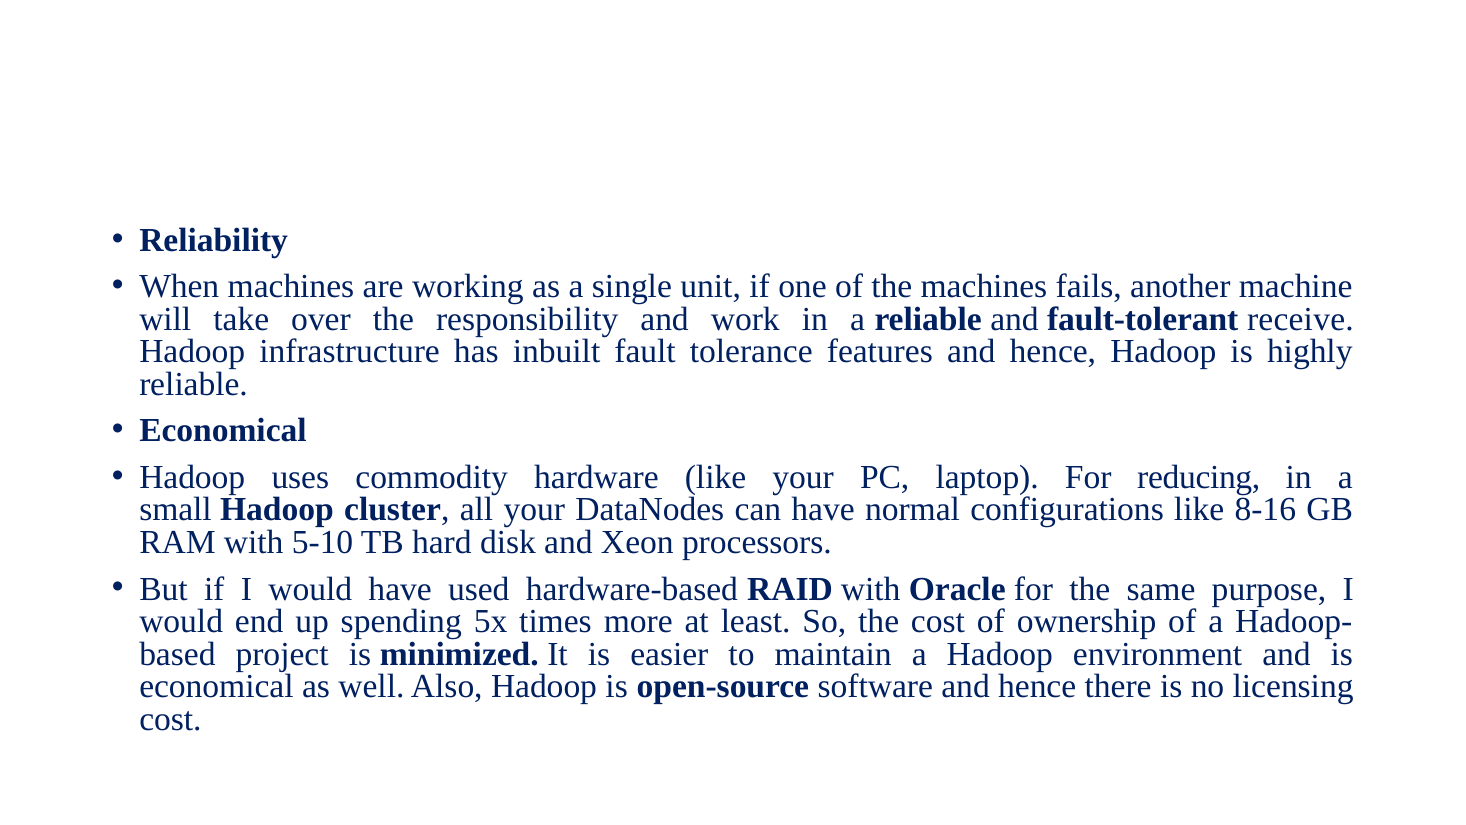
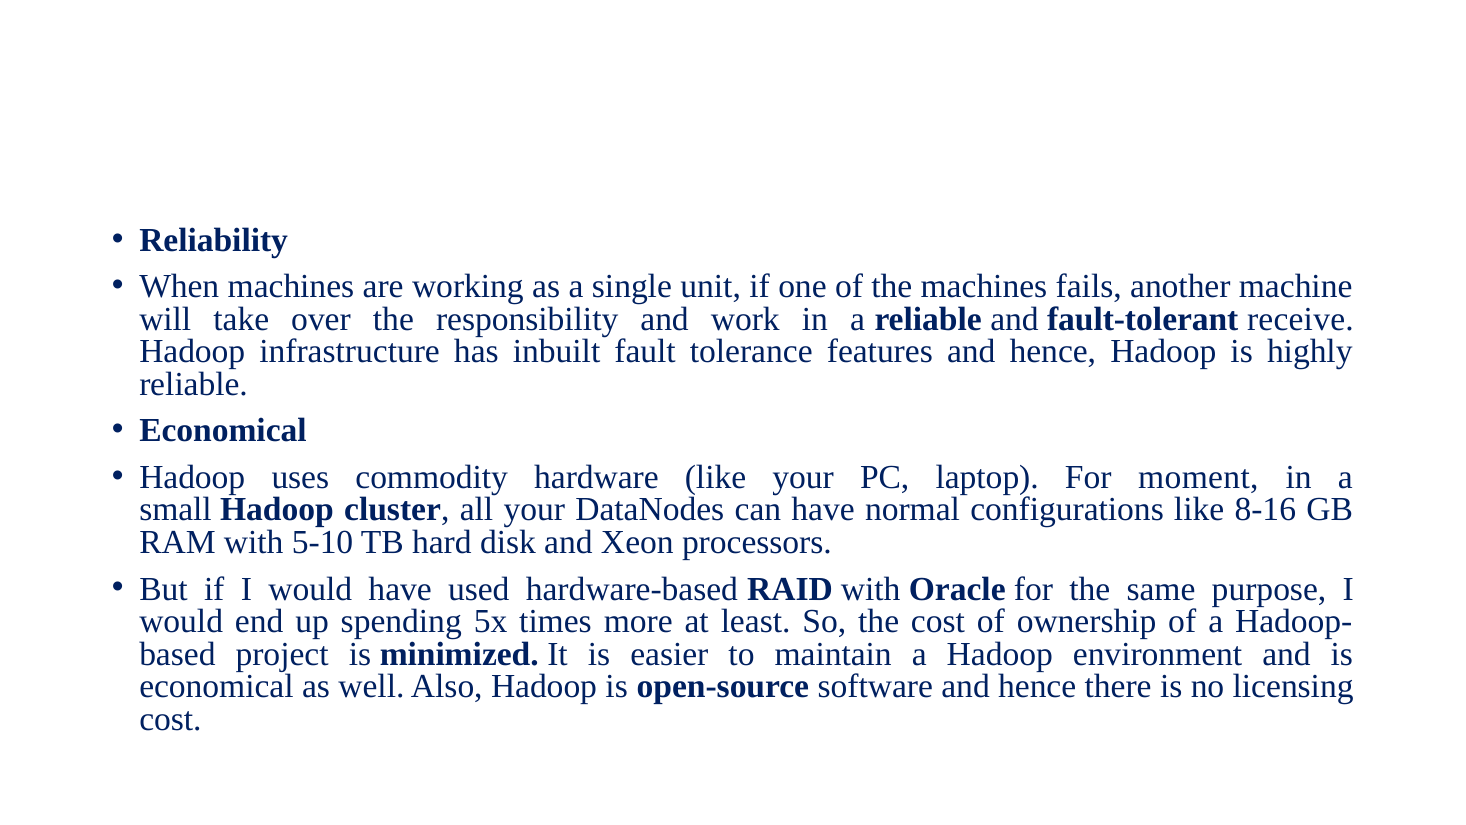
reducing: reducing -> moment (1198, 477)
